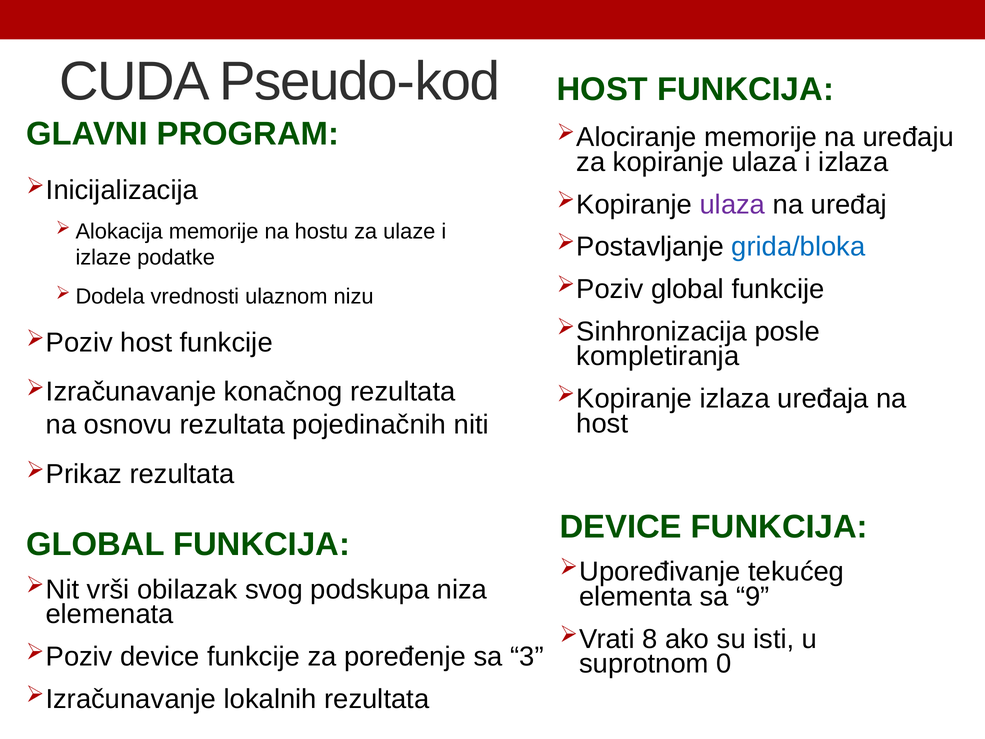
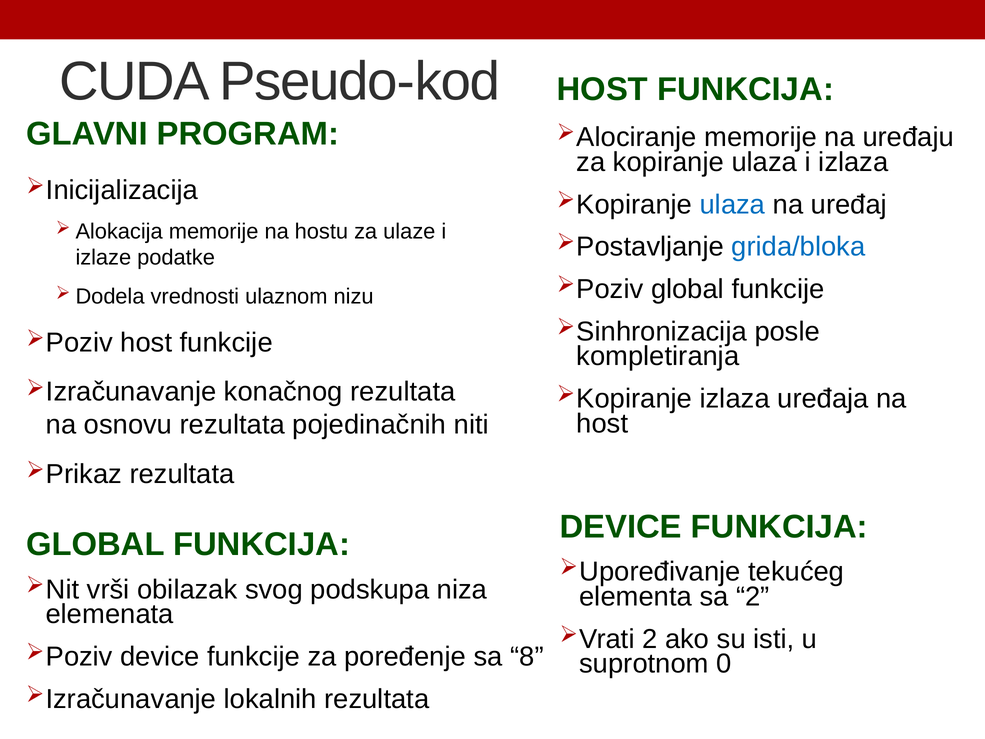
ulaza colour: purple -> blue (732, 204)
sa 9: 9 -> 2 (753, 596)
8: 8 -> 2 (650, 639)
3: 3 -> 8 (527, 657)
